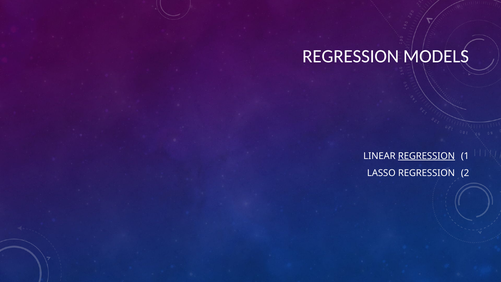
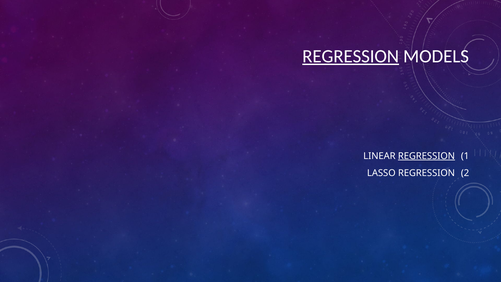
REGRESSION underline: none -> present (351, 56)
